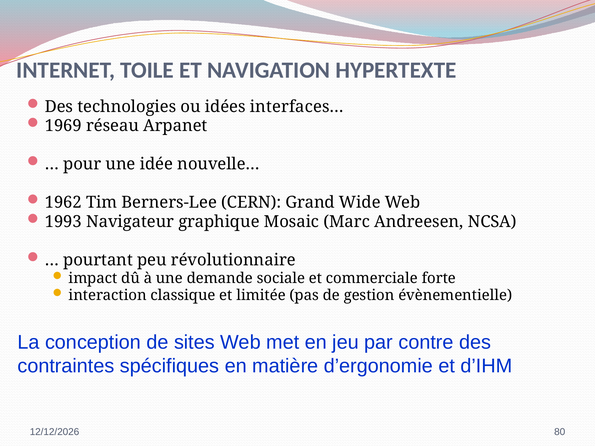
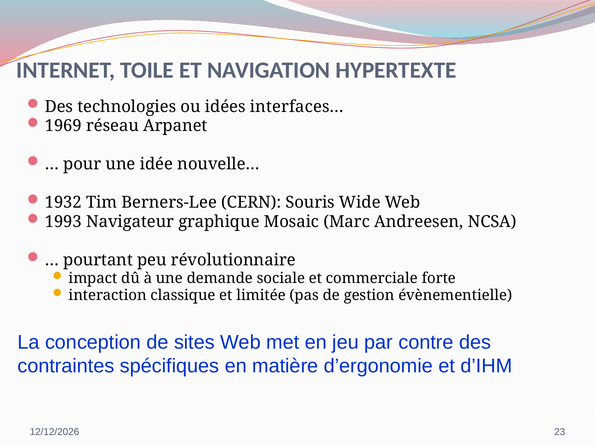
1962: 1962 -> 1932 (63, 203)
Grand: Grand -> Souris (310, 203)
80: 80 -> 23 (560, 432)
